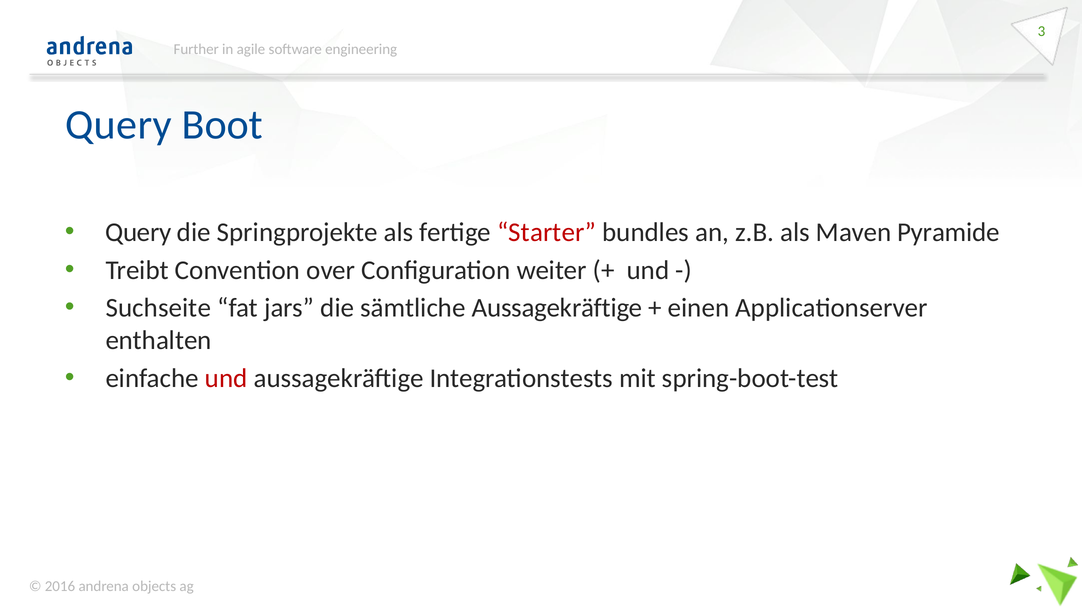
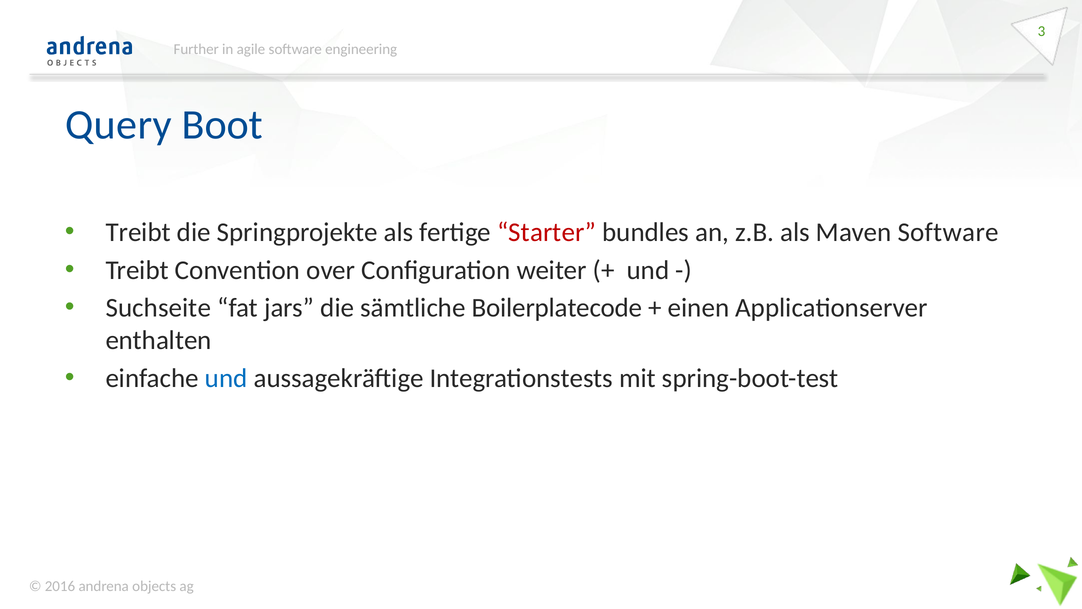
Query: Query -> Treibt (138, 232)
Maven Pyramide: Pyramide -> Software (948, 232)
sämtliche Aussagekräftige: Aussagekräftige -> Boilerplatecode (557, 308)
und colour: red -> blue (226, 378)
